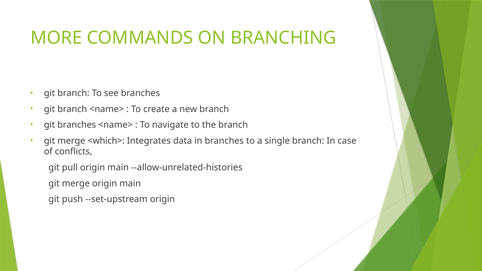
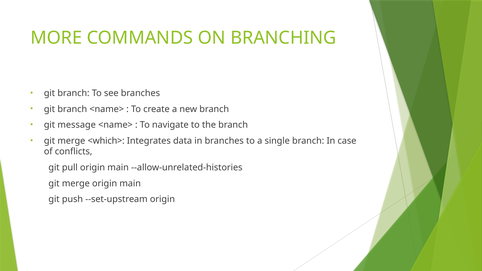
git branches: branches -> message (77, 125)
